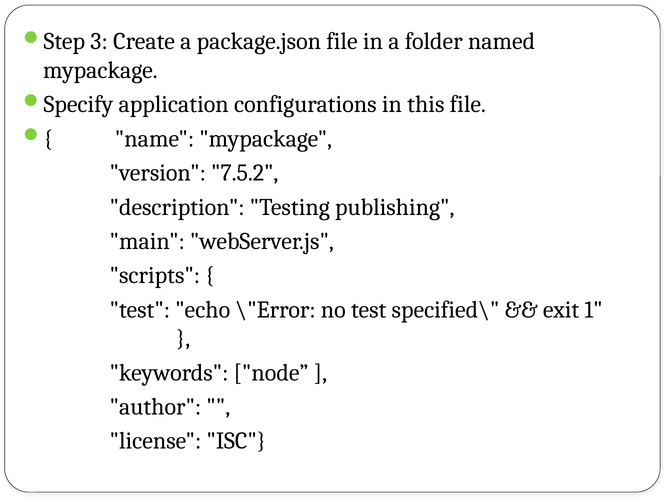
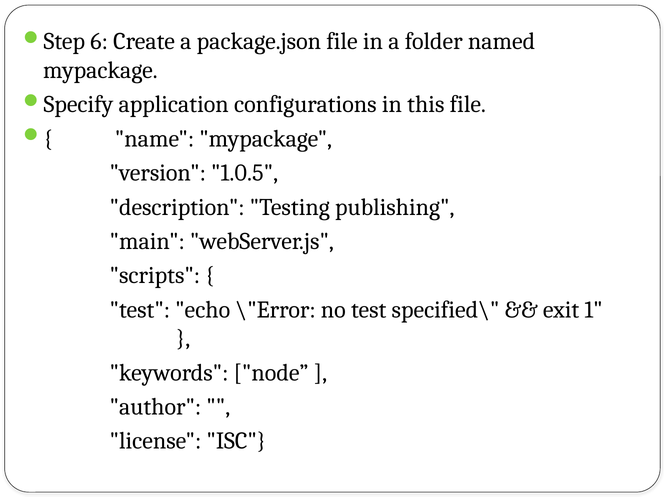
3: 3 -> 6 (99, 42)
7.5.2: 7.5.2 -> 1.0.5 (245, 173)
